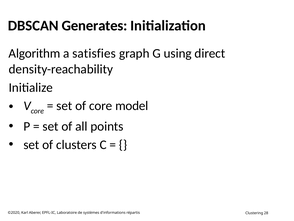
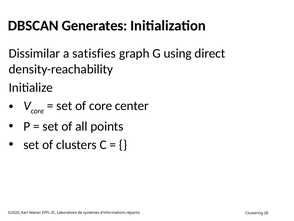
Algorithm: Algorithm -> Dissimilar (34, 53)
model: model -> center (132, 106)
